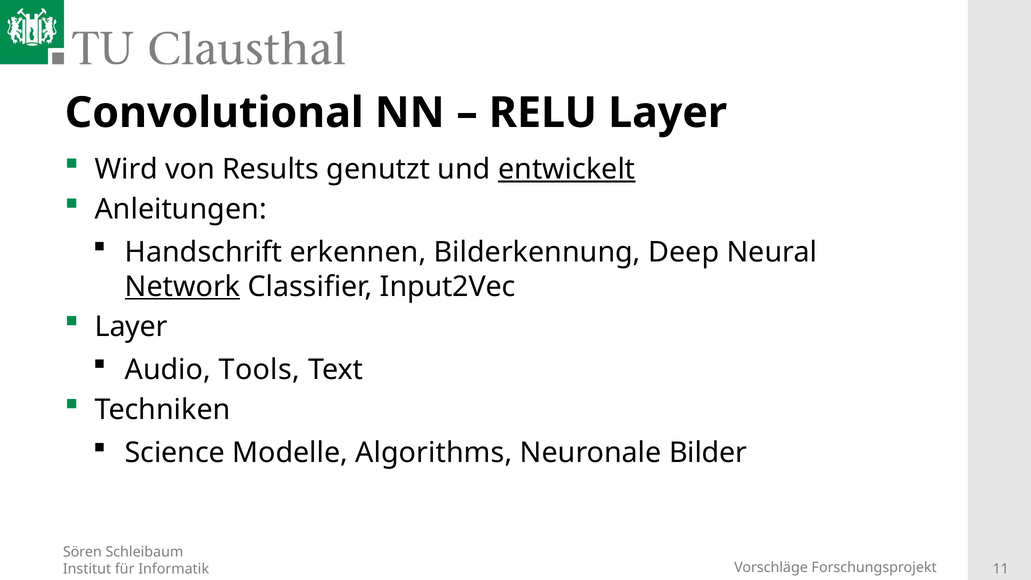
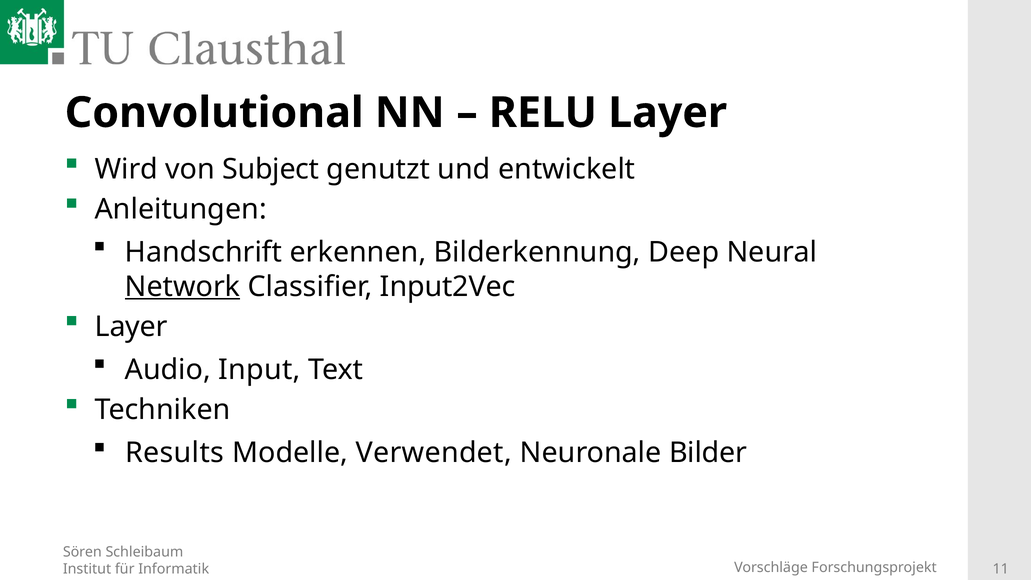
Results: Results -> Subject (271, 169)
entwickelt underline: present -> none (567, 169)
Tools: Tools -> Input (259, 370)
Science: Science -> Results (175, 453)
Algorithms: Algorithms -> Verwendet (434, 453)
